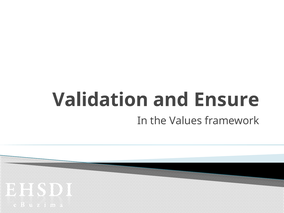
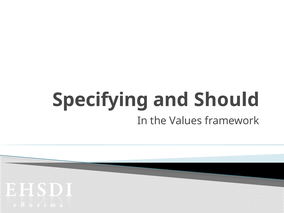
Validation: Validation -> Specifying (100, 100)
Ensure: Ensure -> Should (227, 100)
